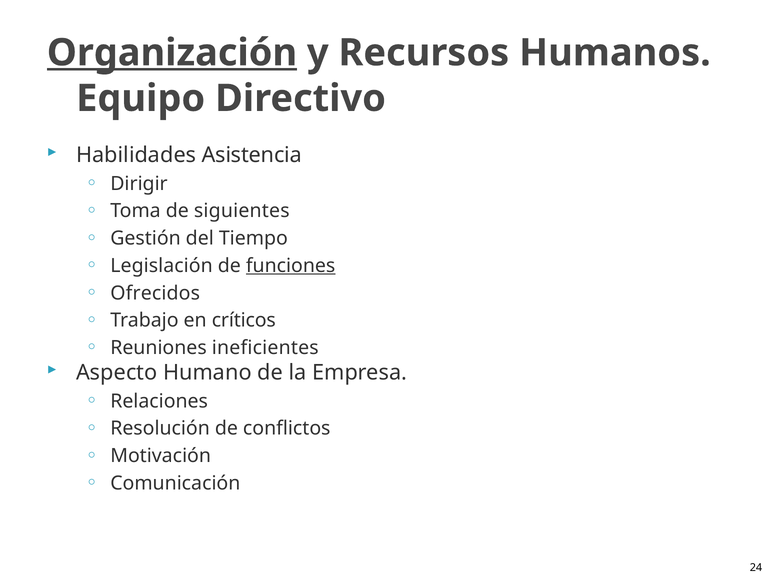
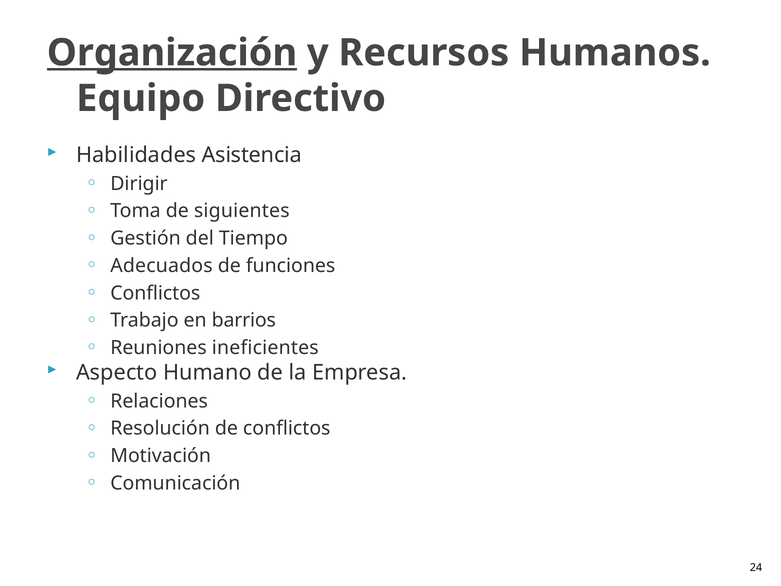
Legislación: Legislación -> Adecuados (161, 266)
funciones underline: present -> none (291, 266)
Ofrecidos: Ofrecidos -> Conflictos (155, 293)
críticos: críticos -> barrios (244, 320)
